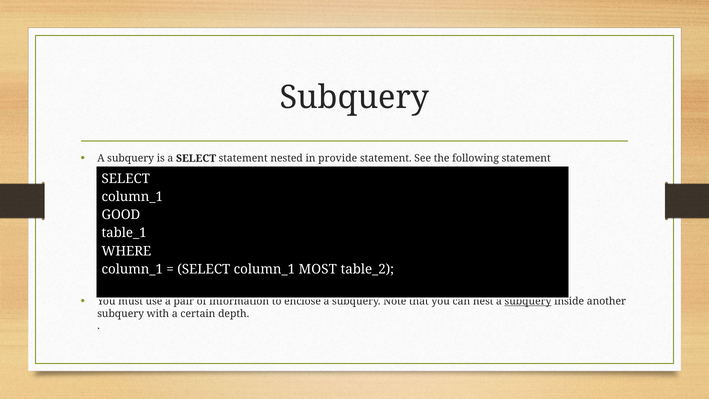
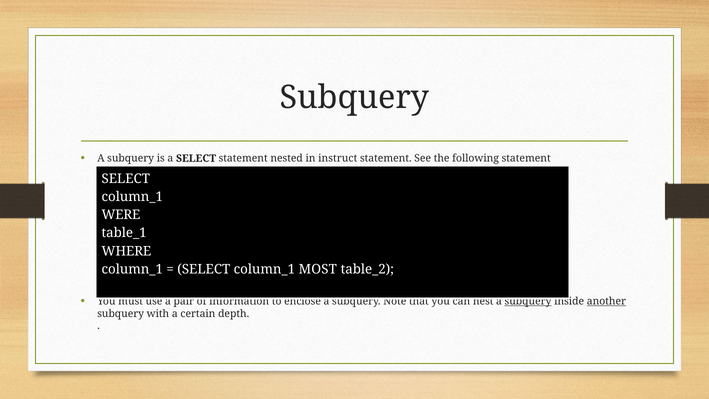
provide: provide -> instruct (338, 158)
GOOD: GOOD -> WERE (121, 215)
another underline: none -> present (606, 301)
